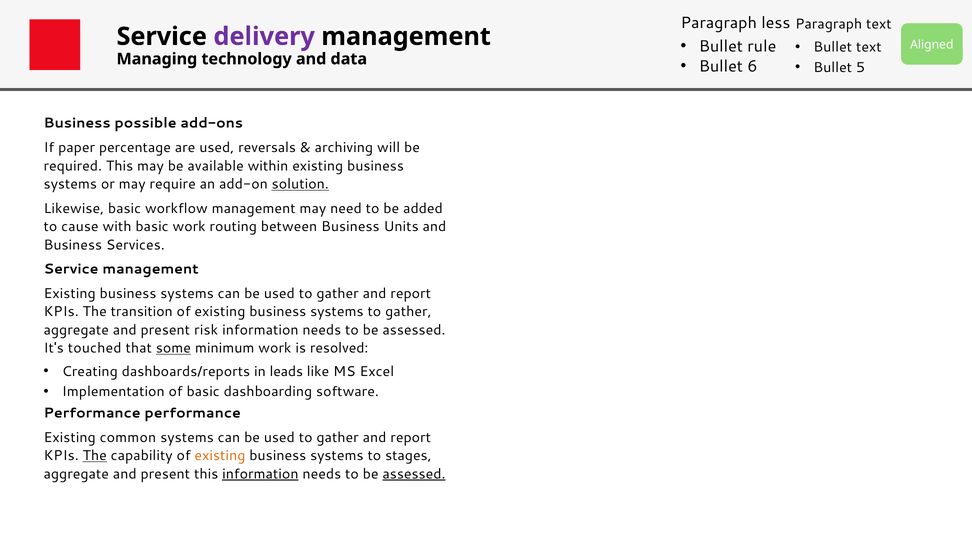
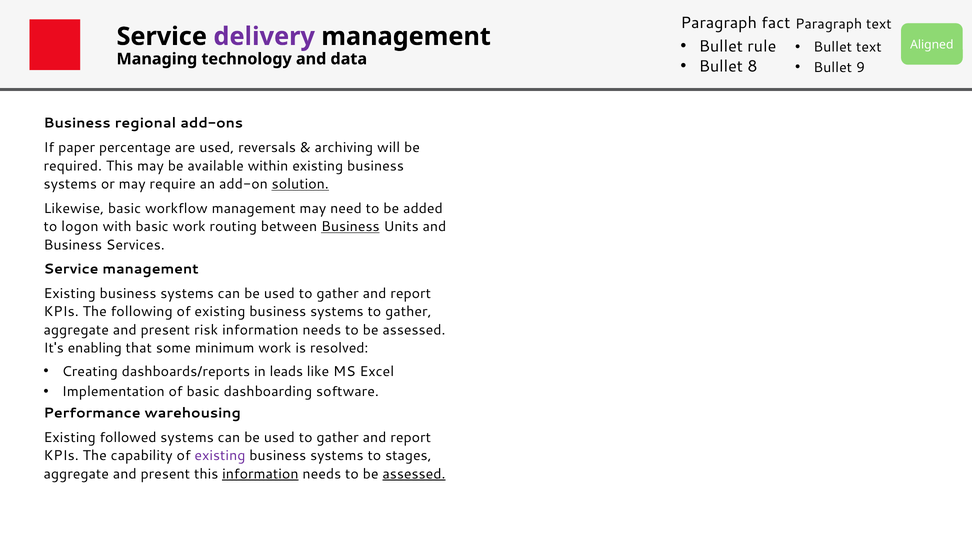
less: less -> fact (776, 23)
6: 6 -> 8 (752, 66)
5: 5 -> 9 (861, 68)
possible: possible -> regional (145, 123)
cause: cause -> logon (80, 227)
Business underline: none -> present (350, 227)
transition: transition -> following (142, 312)
touched: touched -> enabling (95, 348)
some underline: present -> none (173, 348)
Performance performance: performance -> warehousing (193, 413)
common: common -> followed (128, 437)
The underline: present -> none (95, 455)
existing colour: orange -> purple (220, 455)
